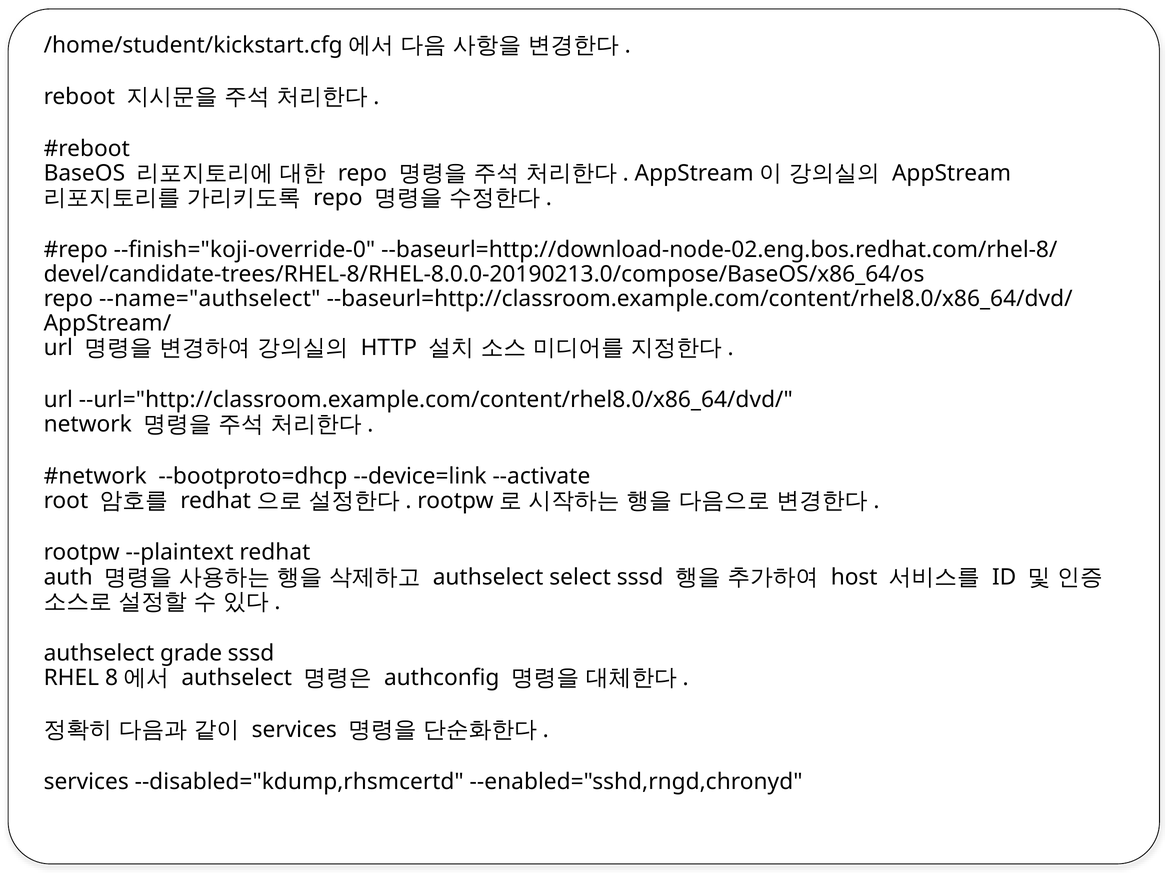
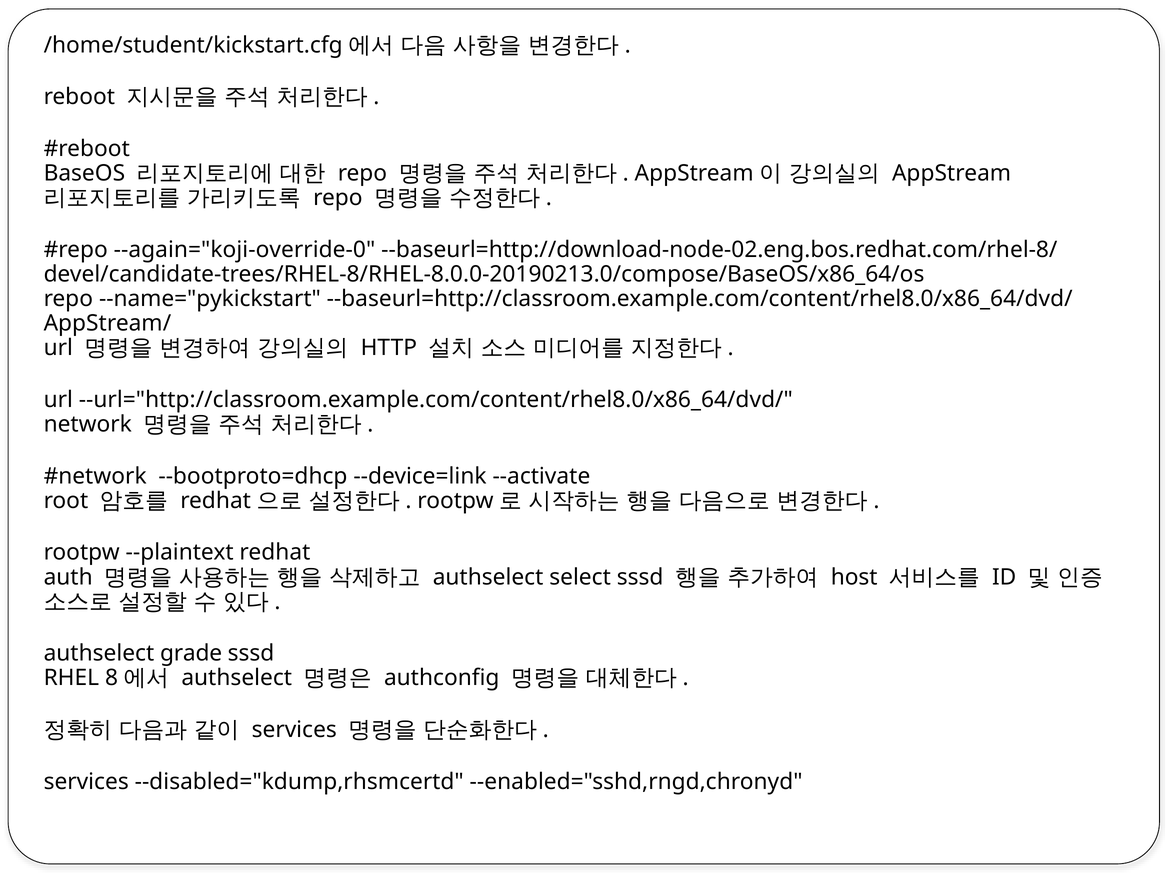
--finish="koji-override-0: --finish="koji-override-0 -> --again="koji-override-0 (244, 250)
--name="authselect: --name="authselect -> --name="pykickstart (210, 299)
